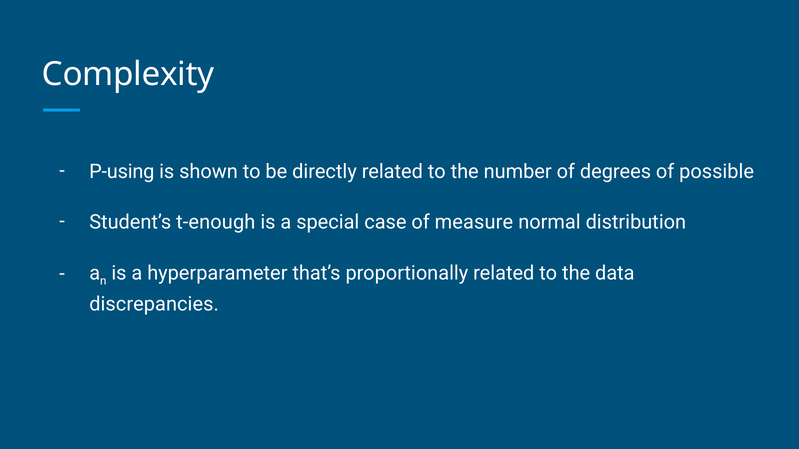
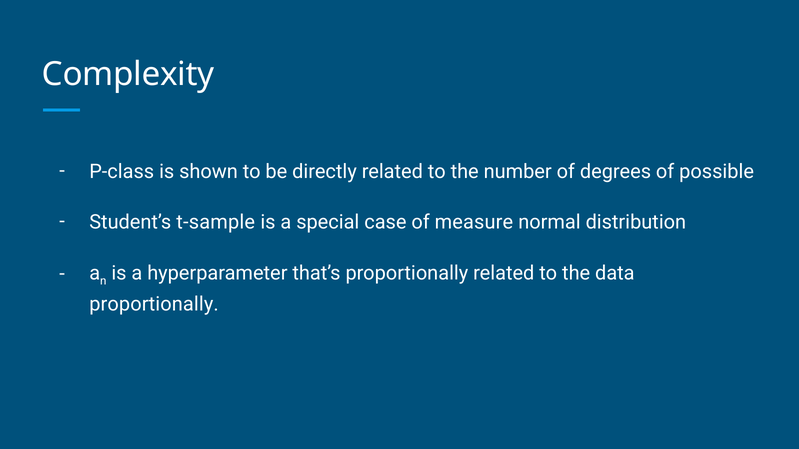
P-using: P-using -> P-class (122, 172)
t-enough: t-enough -> t-sample (216, 223)
discrepancies: discrepancies -> proportionally (154, 305)
